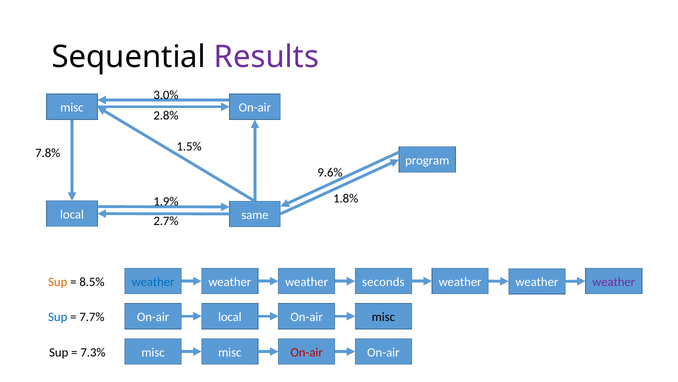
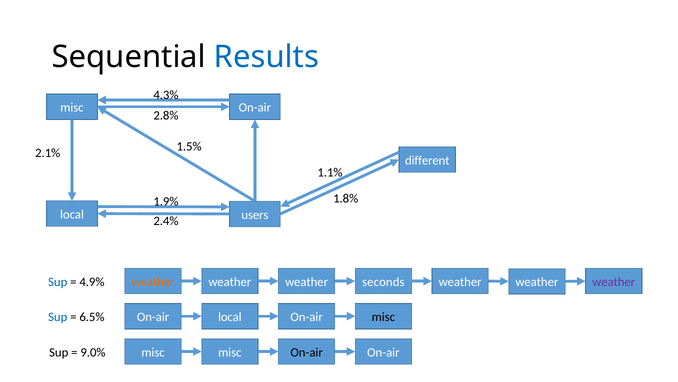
Results colour: purple -> blue (266, 57)
3.0%: 3.0% -> 4.3% (166, 95)
7.8%: 7.8% -> 2.1% (48, 153)
program: program -> different (427, 160)
9.6%: 9.6% -> 1.1% (330, 172)
same: same -> users (255, 214)
2.7%: 2.7% -> 2.4% (166, 221)
Sup colour: orange -> blue (58, 281)
8.5%: 8.5% -> 4.9% (92, 281)
weather colour: blue -> orange (153, 282)
7.7%: 7.7% -> 6.5% (92, 317)
7.3%: 7.3% -> 9.0% (93, 352)
On-air colour: red -> black (307, 352)
